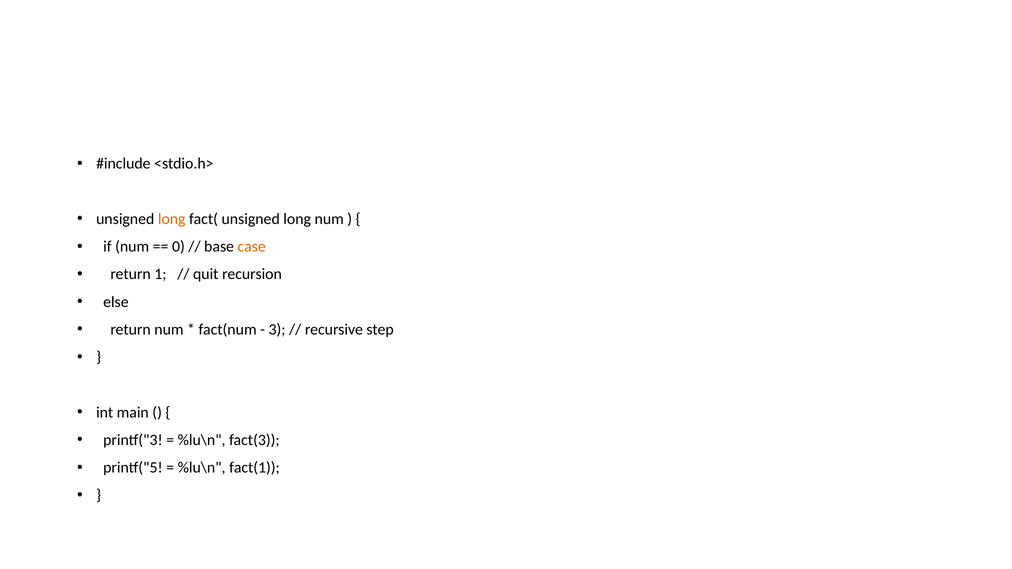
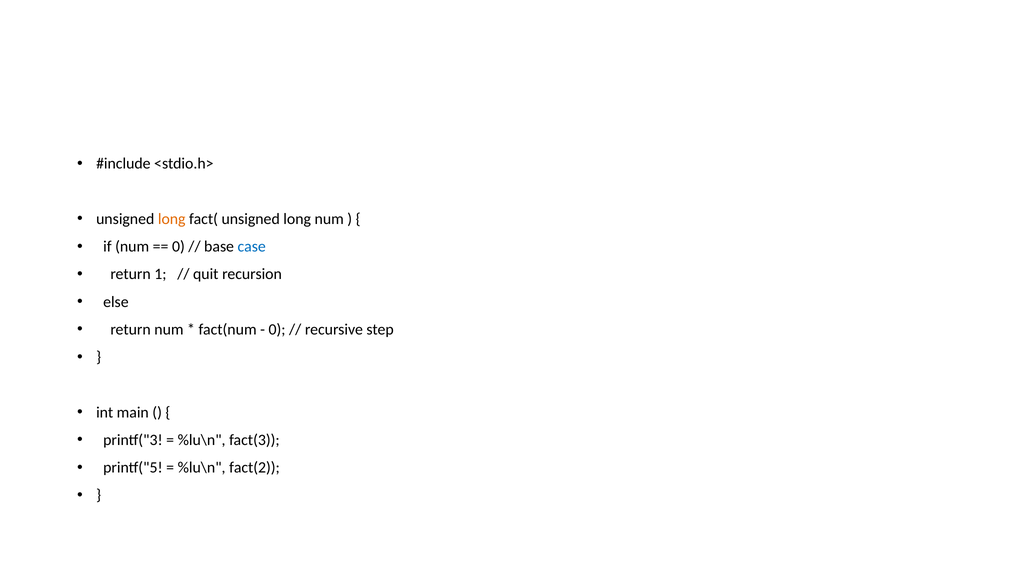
case colour: orange -> blue (252, 247)
3: 3 -> 0 (277, 330)
fact(1: fact(1 -> fact(2 (254, 468)
